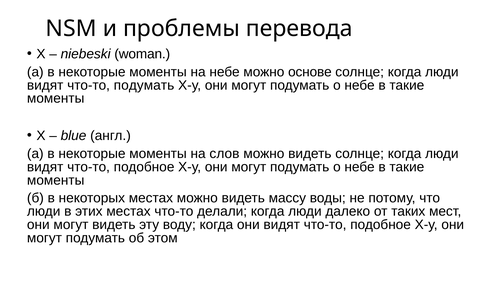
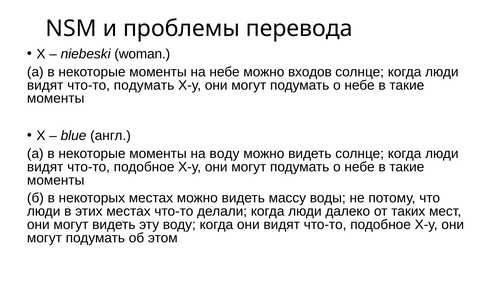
основе: основе -> входов (310, 72)
на слов: слов -> воду (224, 154)
